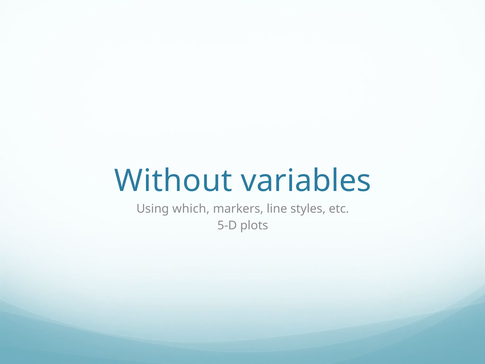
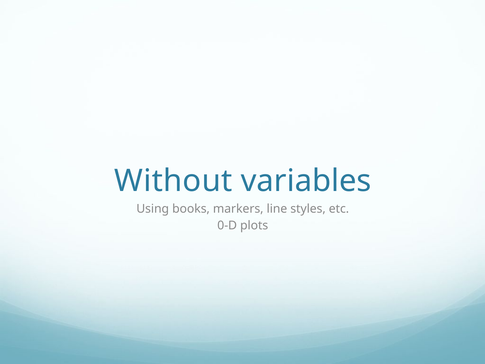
which: which -> books (191, 209)
5-D: 5-D -> 0-D (227, 225)
